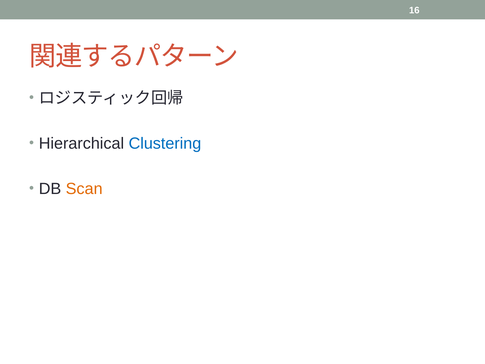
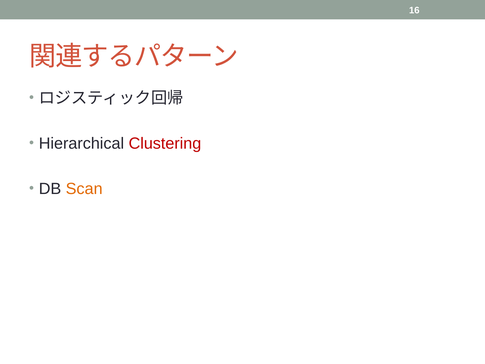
Clustering colour: blue -> red (165, 143)
